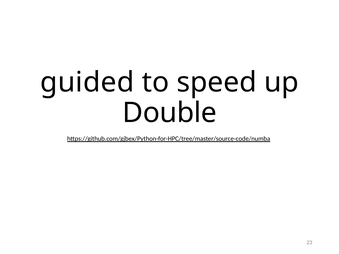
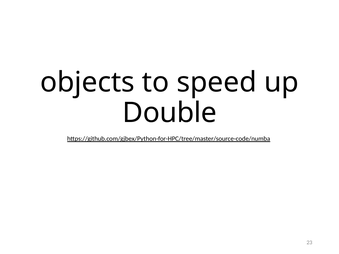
guided: guided -> objects (87, 82)
